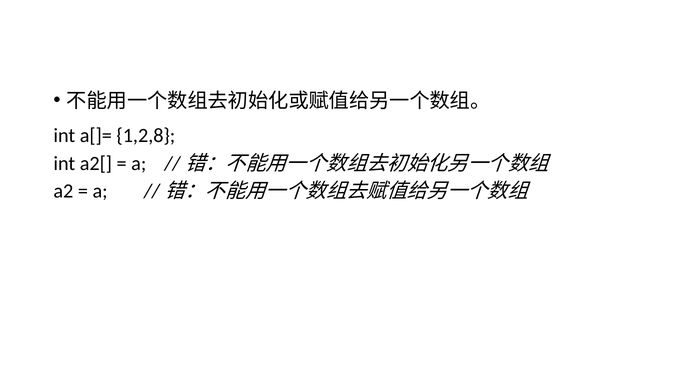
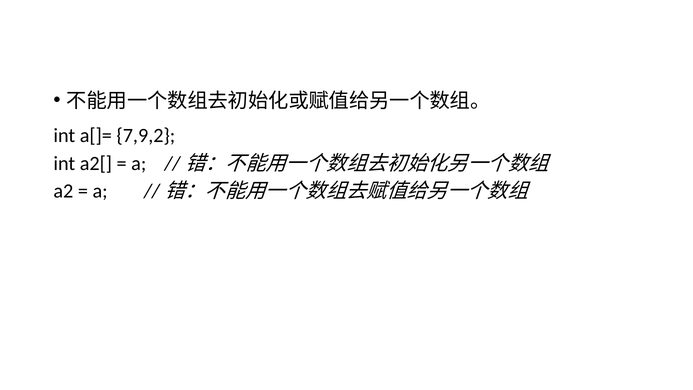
1,2,8: 1,2,8 -> 7,9,2 (146, 136)
